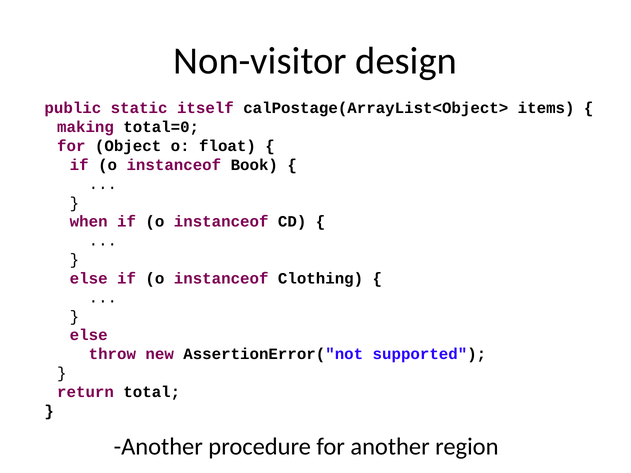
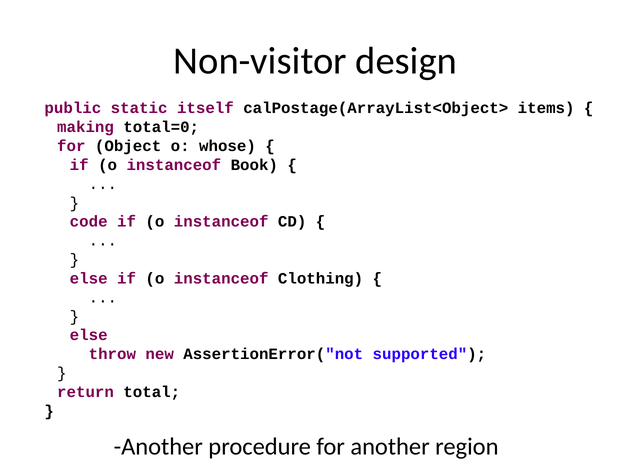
float: float -> whose (227, 146)
when: when -> code (89, 222)
